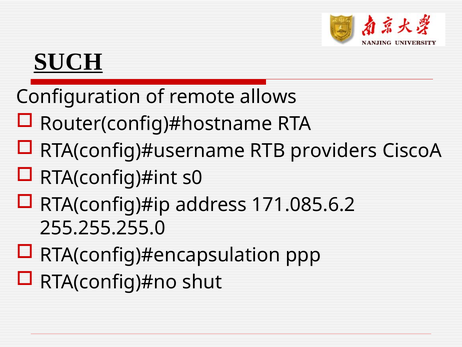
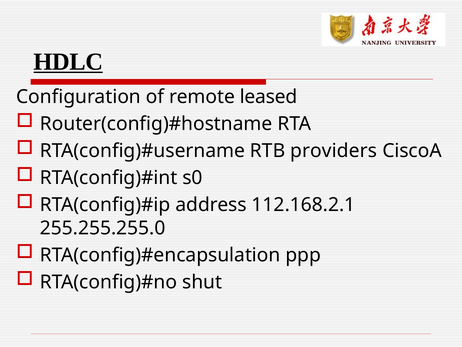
SUCH: SUCH -> HDLC (68, 62)
allows: allows -> leased (268, 97)
171.085.6.2: 171.085.6.2 -> 112.168.2.1 (303, 205)
